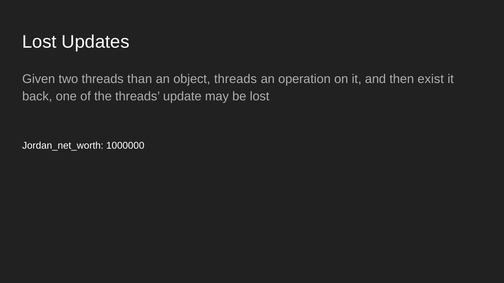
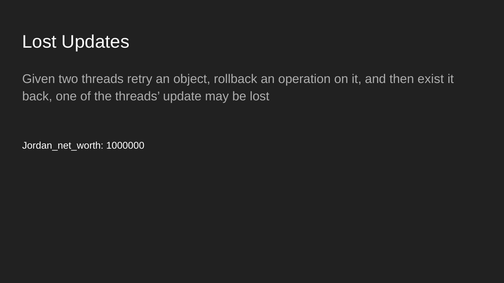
than: than -> retry (140, 79)
object threads: threads -> rollback (236, 79)
